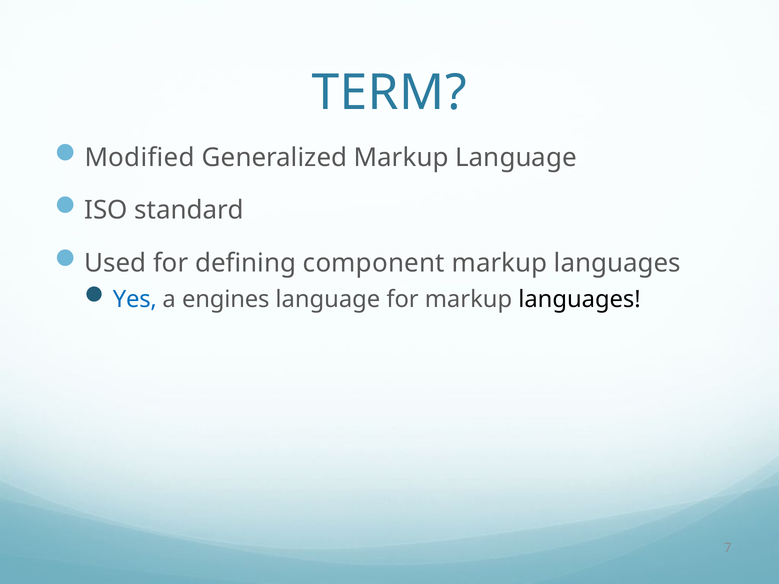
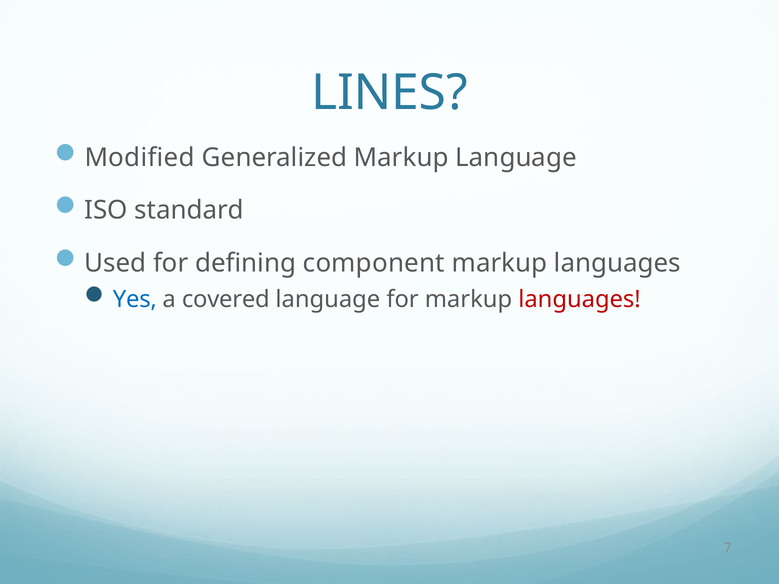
TERM: TERM -> LINES (389, 93)
engines: engines -> covered (226, 299)
languages colour: black -> red (580, 299)
